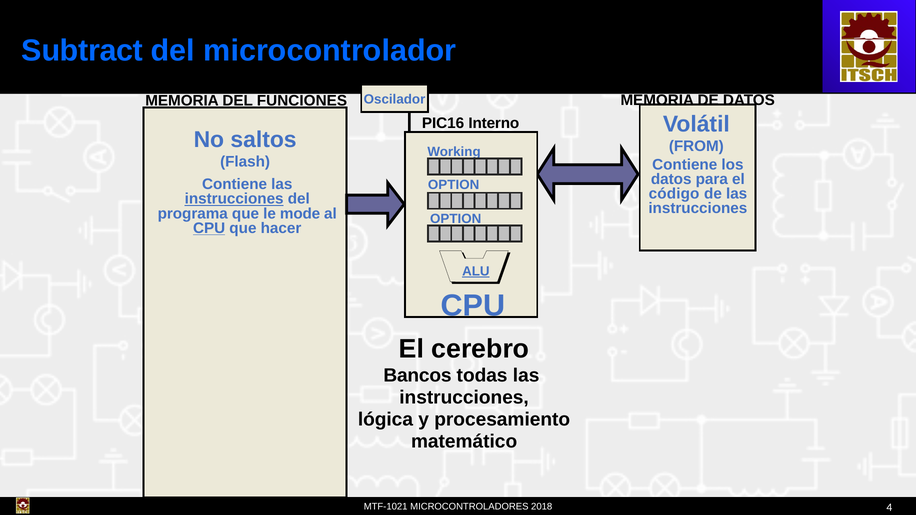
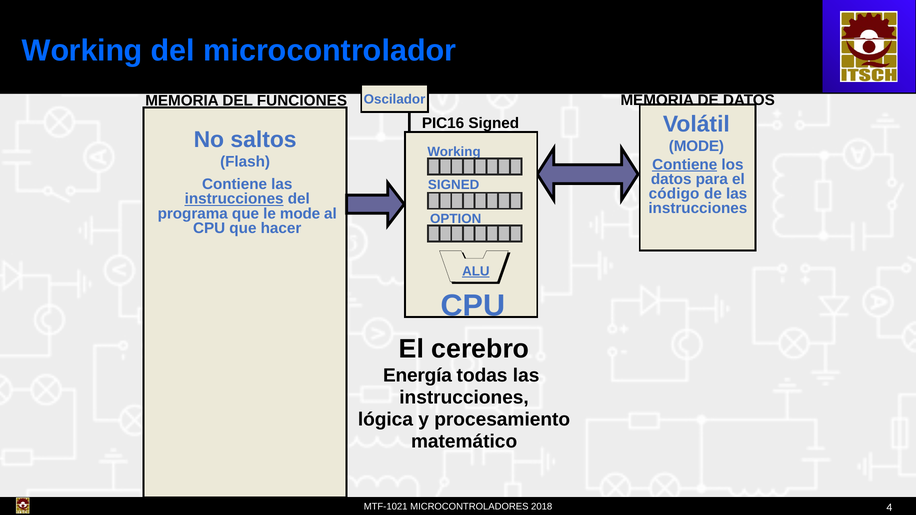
Subtract: Subtract -> Working (82, 51)
PIC16 Interno: Interno -> Signed (494, 123)
FROM: FROM -> MODE (696, 146)
Contiene underline: none -> present (685, 165)
OPTION: OPTION -> SIGNED (454, 185)
CPU underline: present -> none (209, 228)
Bancos: Bancos -> Energía (417, 375)
